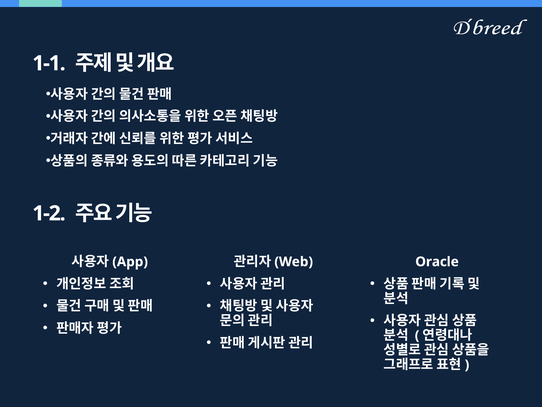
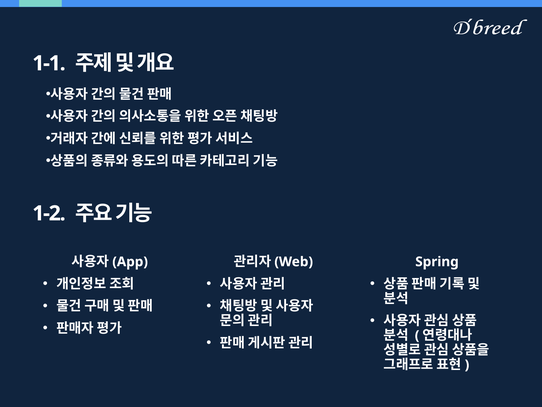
Oracle: Oracle -> Spring (437, 261)
